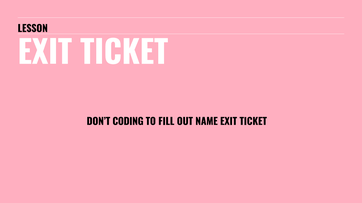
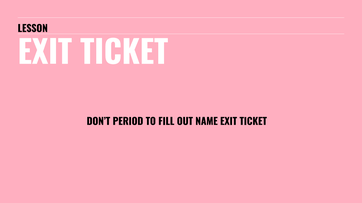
CODING: CODING -> PERIOD (128, 122)
